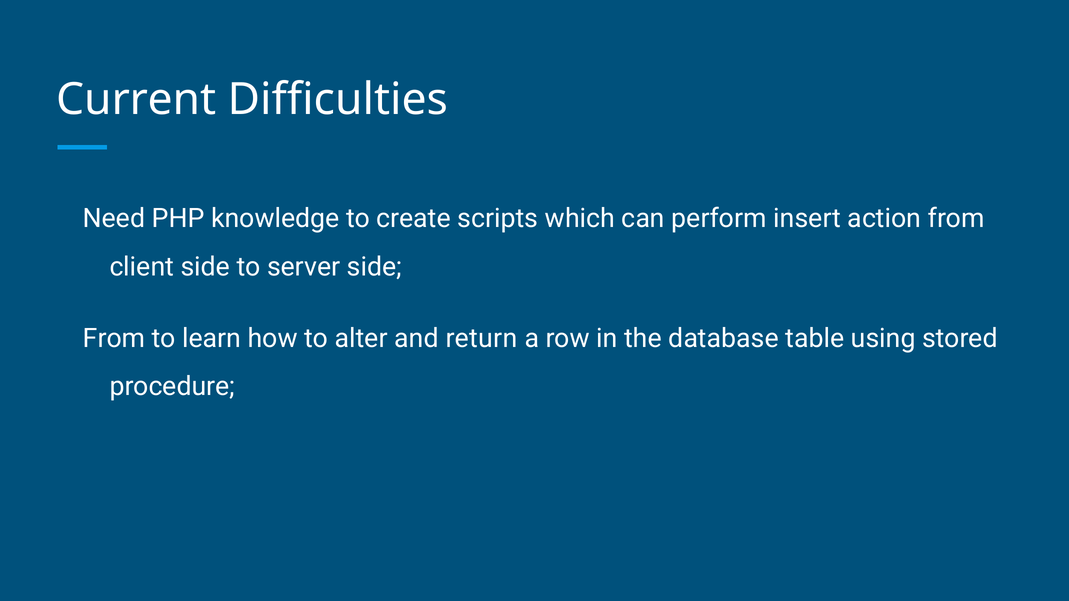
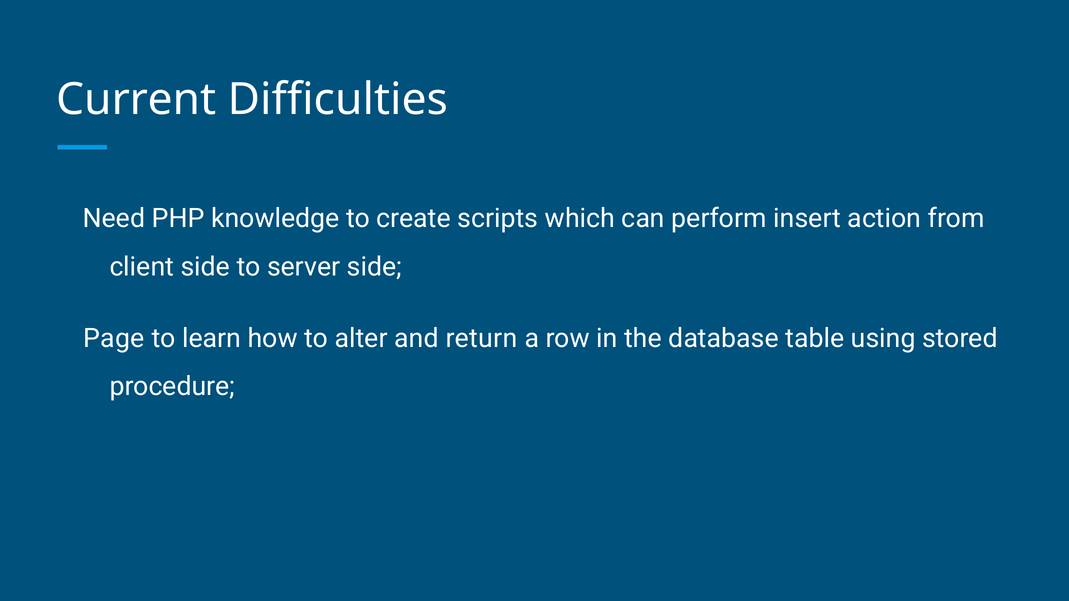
From: From -> Page (114, 339)
